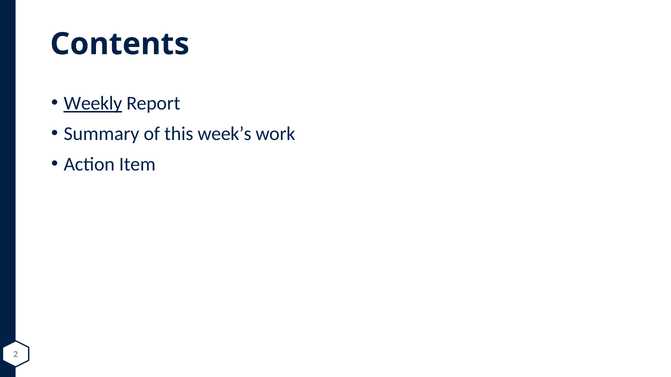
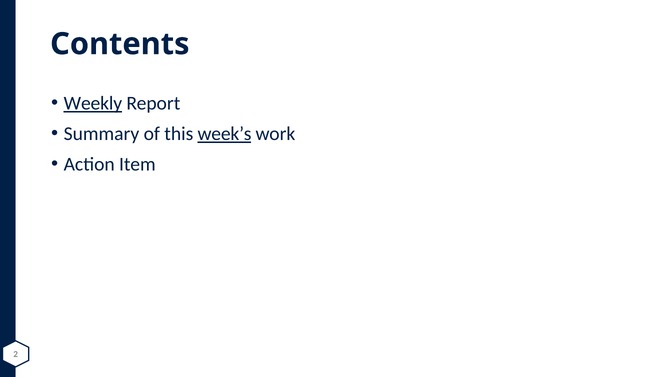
week’s underline: none -> present (225, 134)
